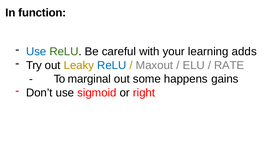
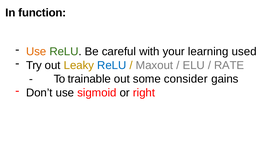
Use colour: blue -> orange (36, 52)
adds: adds -> used (244, 52)
marginal: marginal -> trainable (89, 79)
happens: happens -> consider (186, 79)
